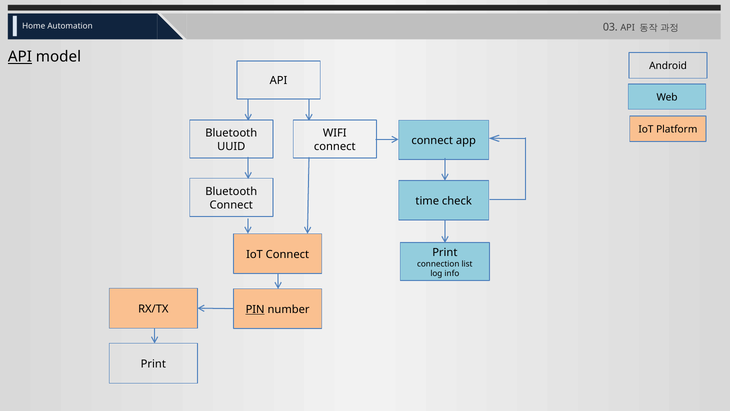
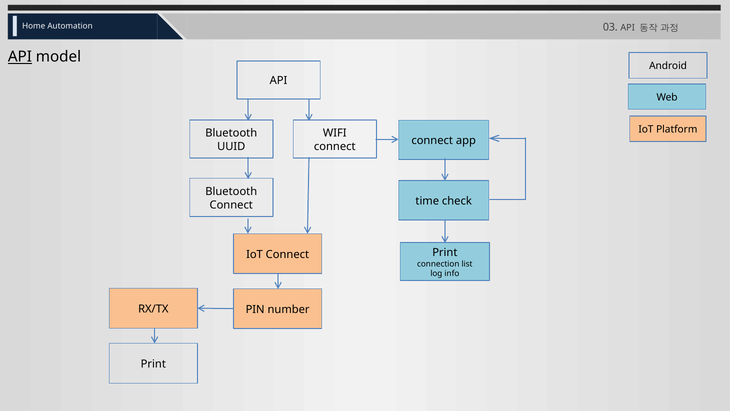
PIN underline: present -> none (255, 309)
